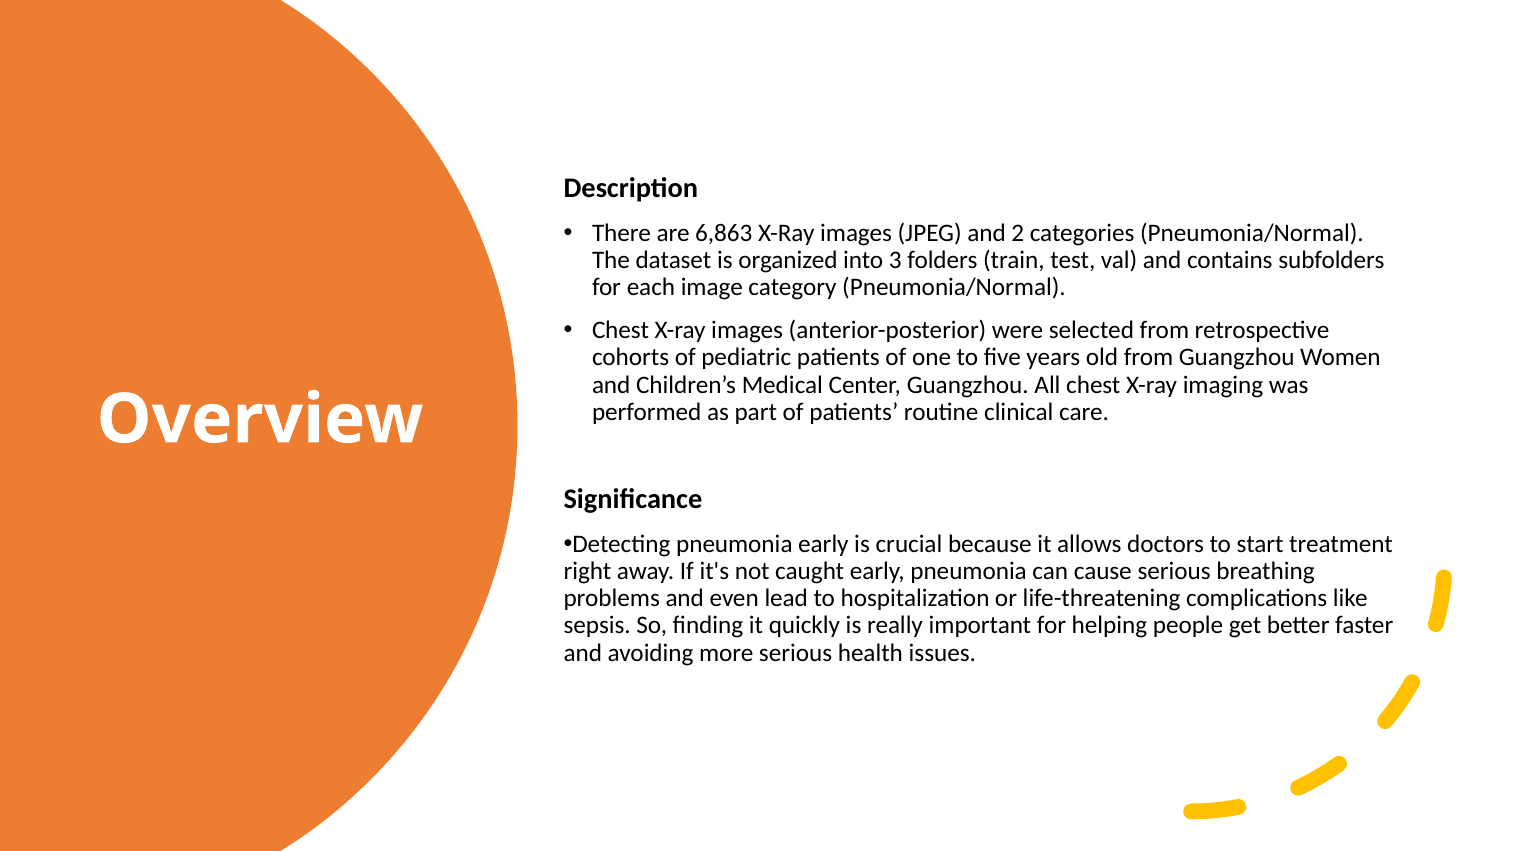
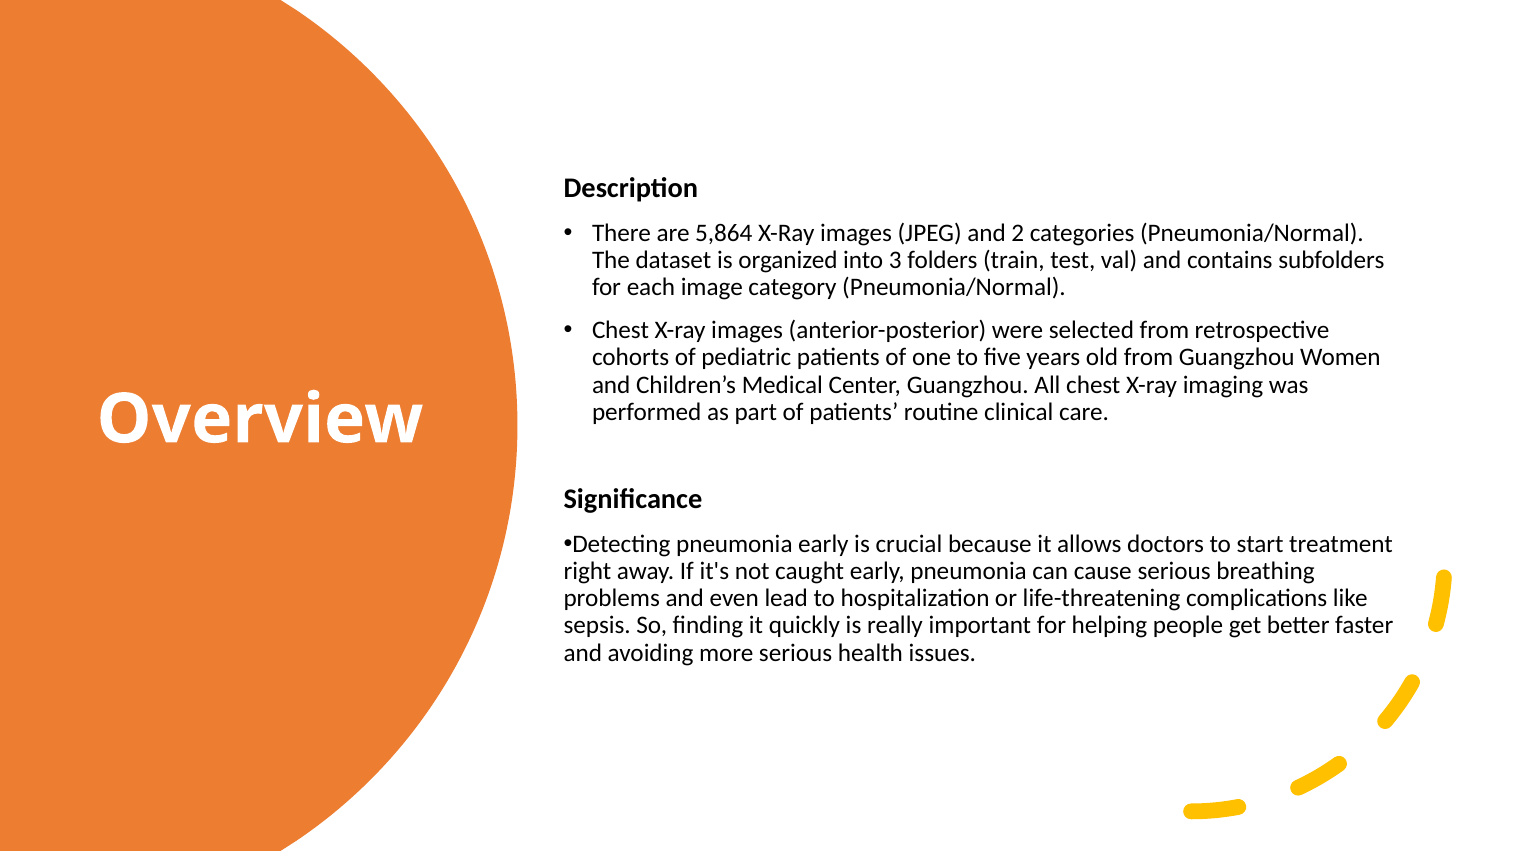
6,863: 6,863 -> 5,864 (724, 233)
